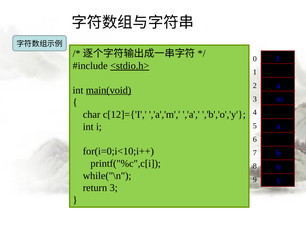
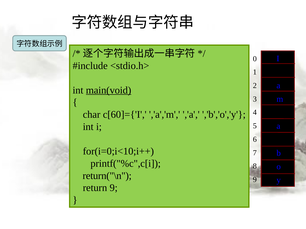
<stdio.h> underline: present -> none (130, 66)
c[12]={'I: c[12]={'I -> c[60]={'I (125, 115)
while("\n: while("\n -> return("\n (107, 176)
return 3: 3 -> 9 (114, 188)
